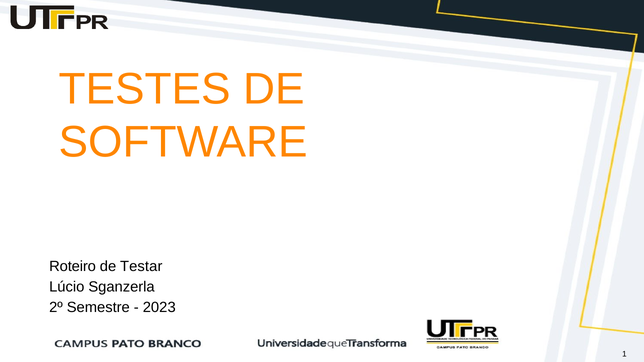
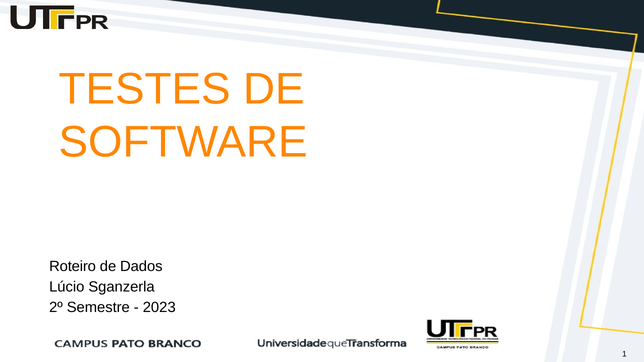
Testar: Testar -> Dados (141, 266)
